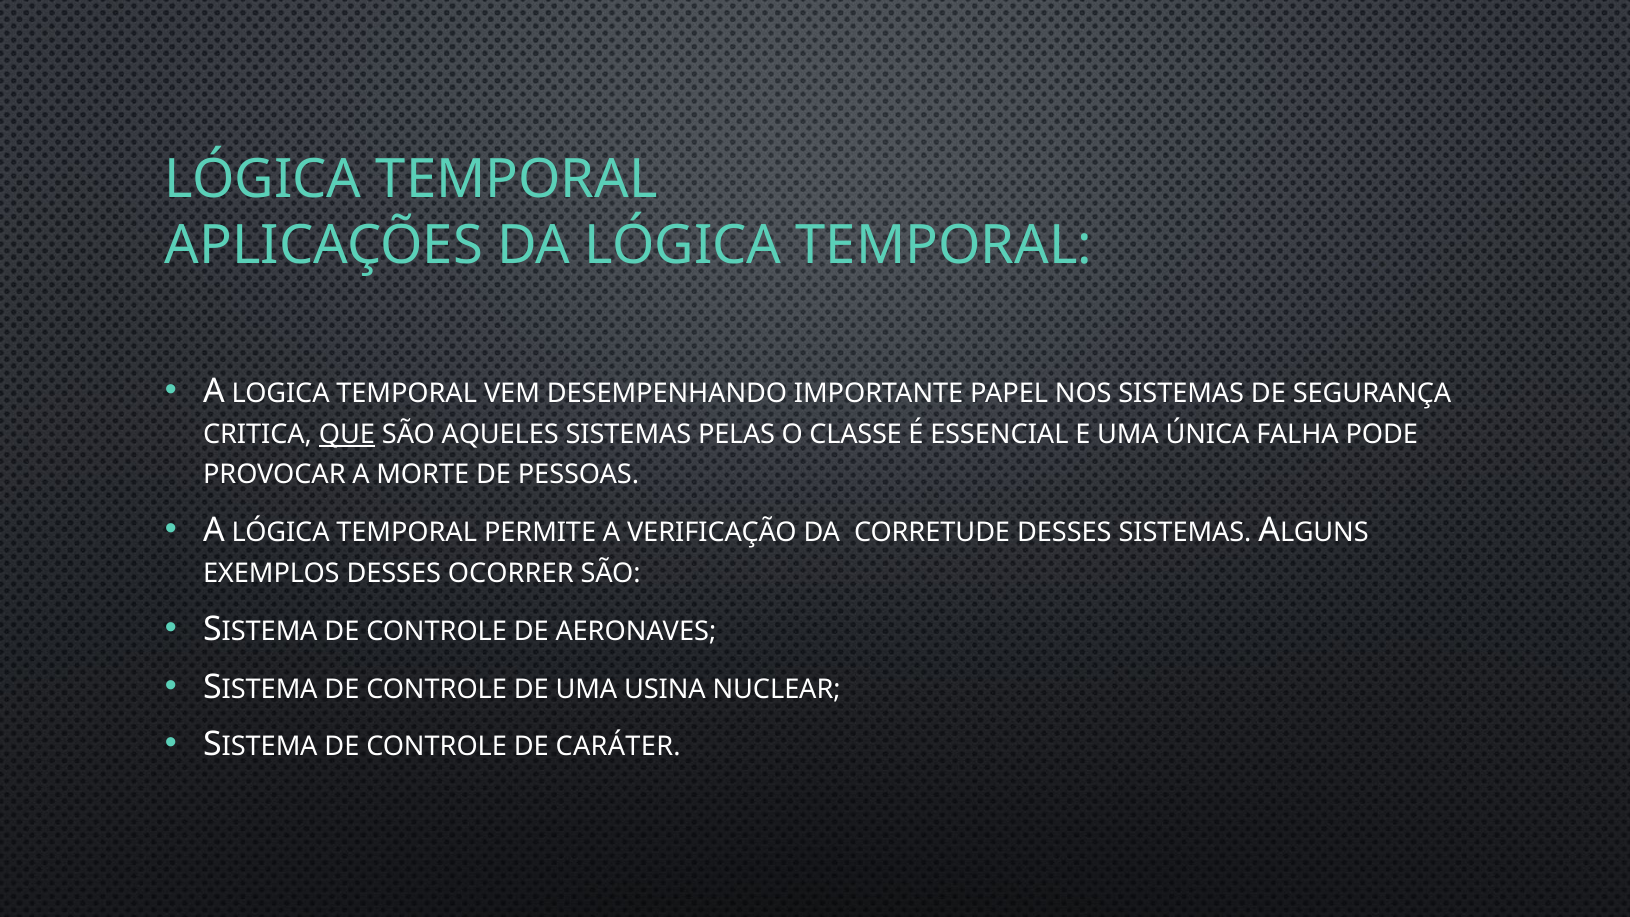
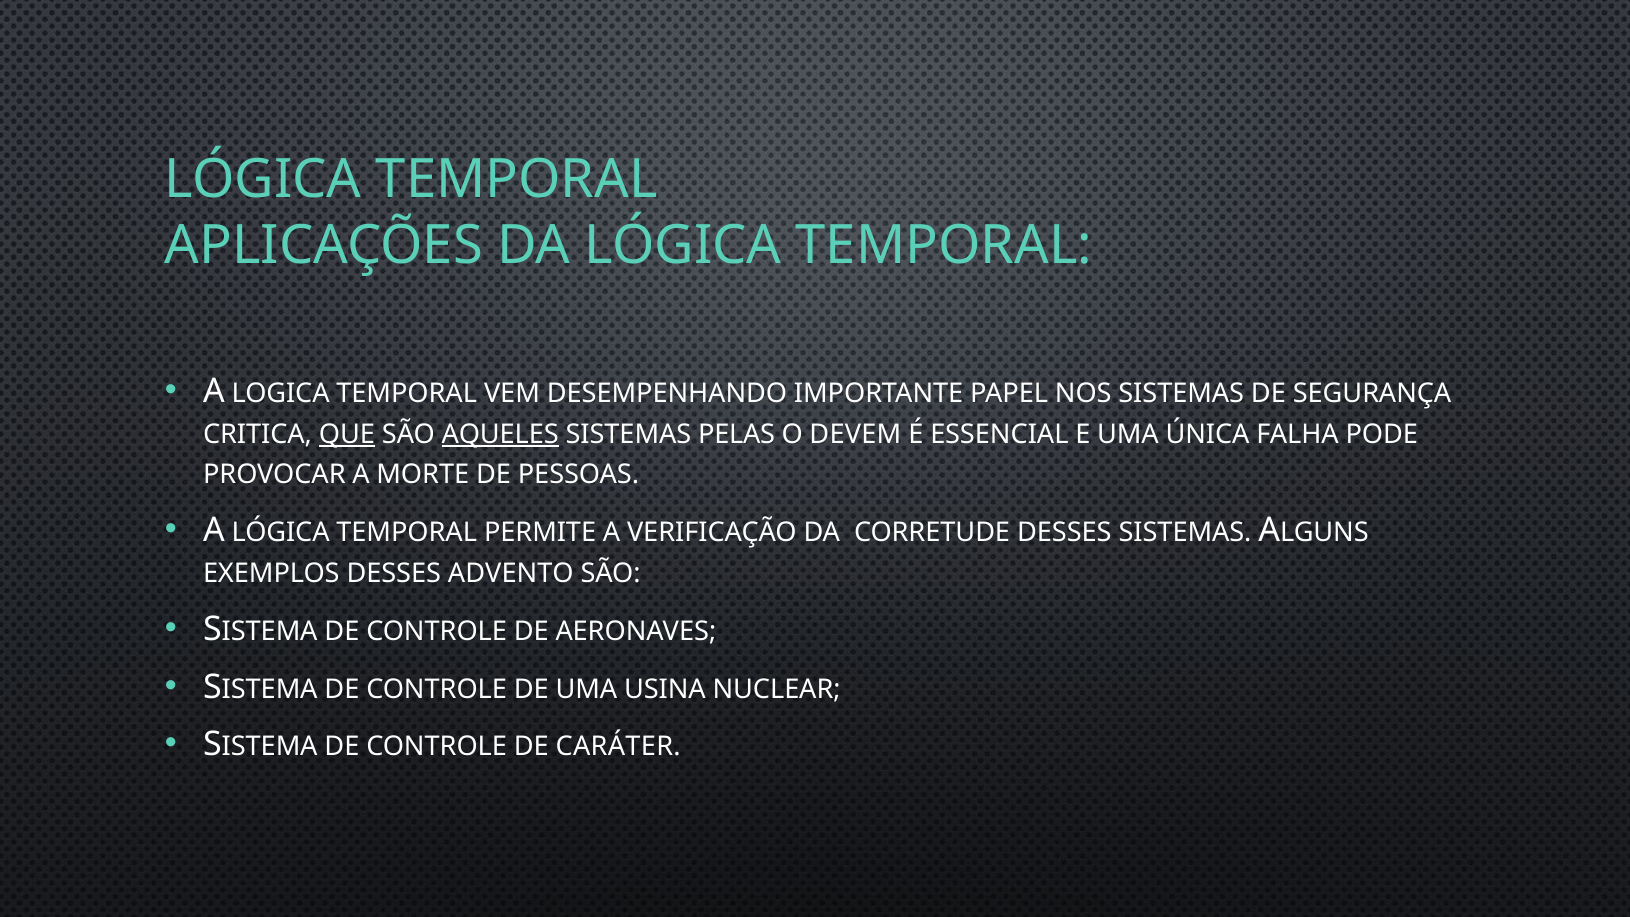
AQUELES underline: none -> present (500, 434)
CLASSE: CLASSE -> DEVEM (855, 434)
OCORRER: OCORRER -> ADVENTO (511, 573)
